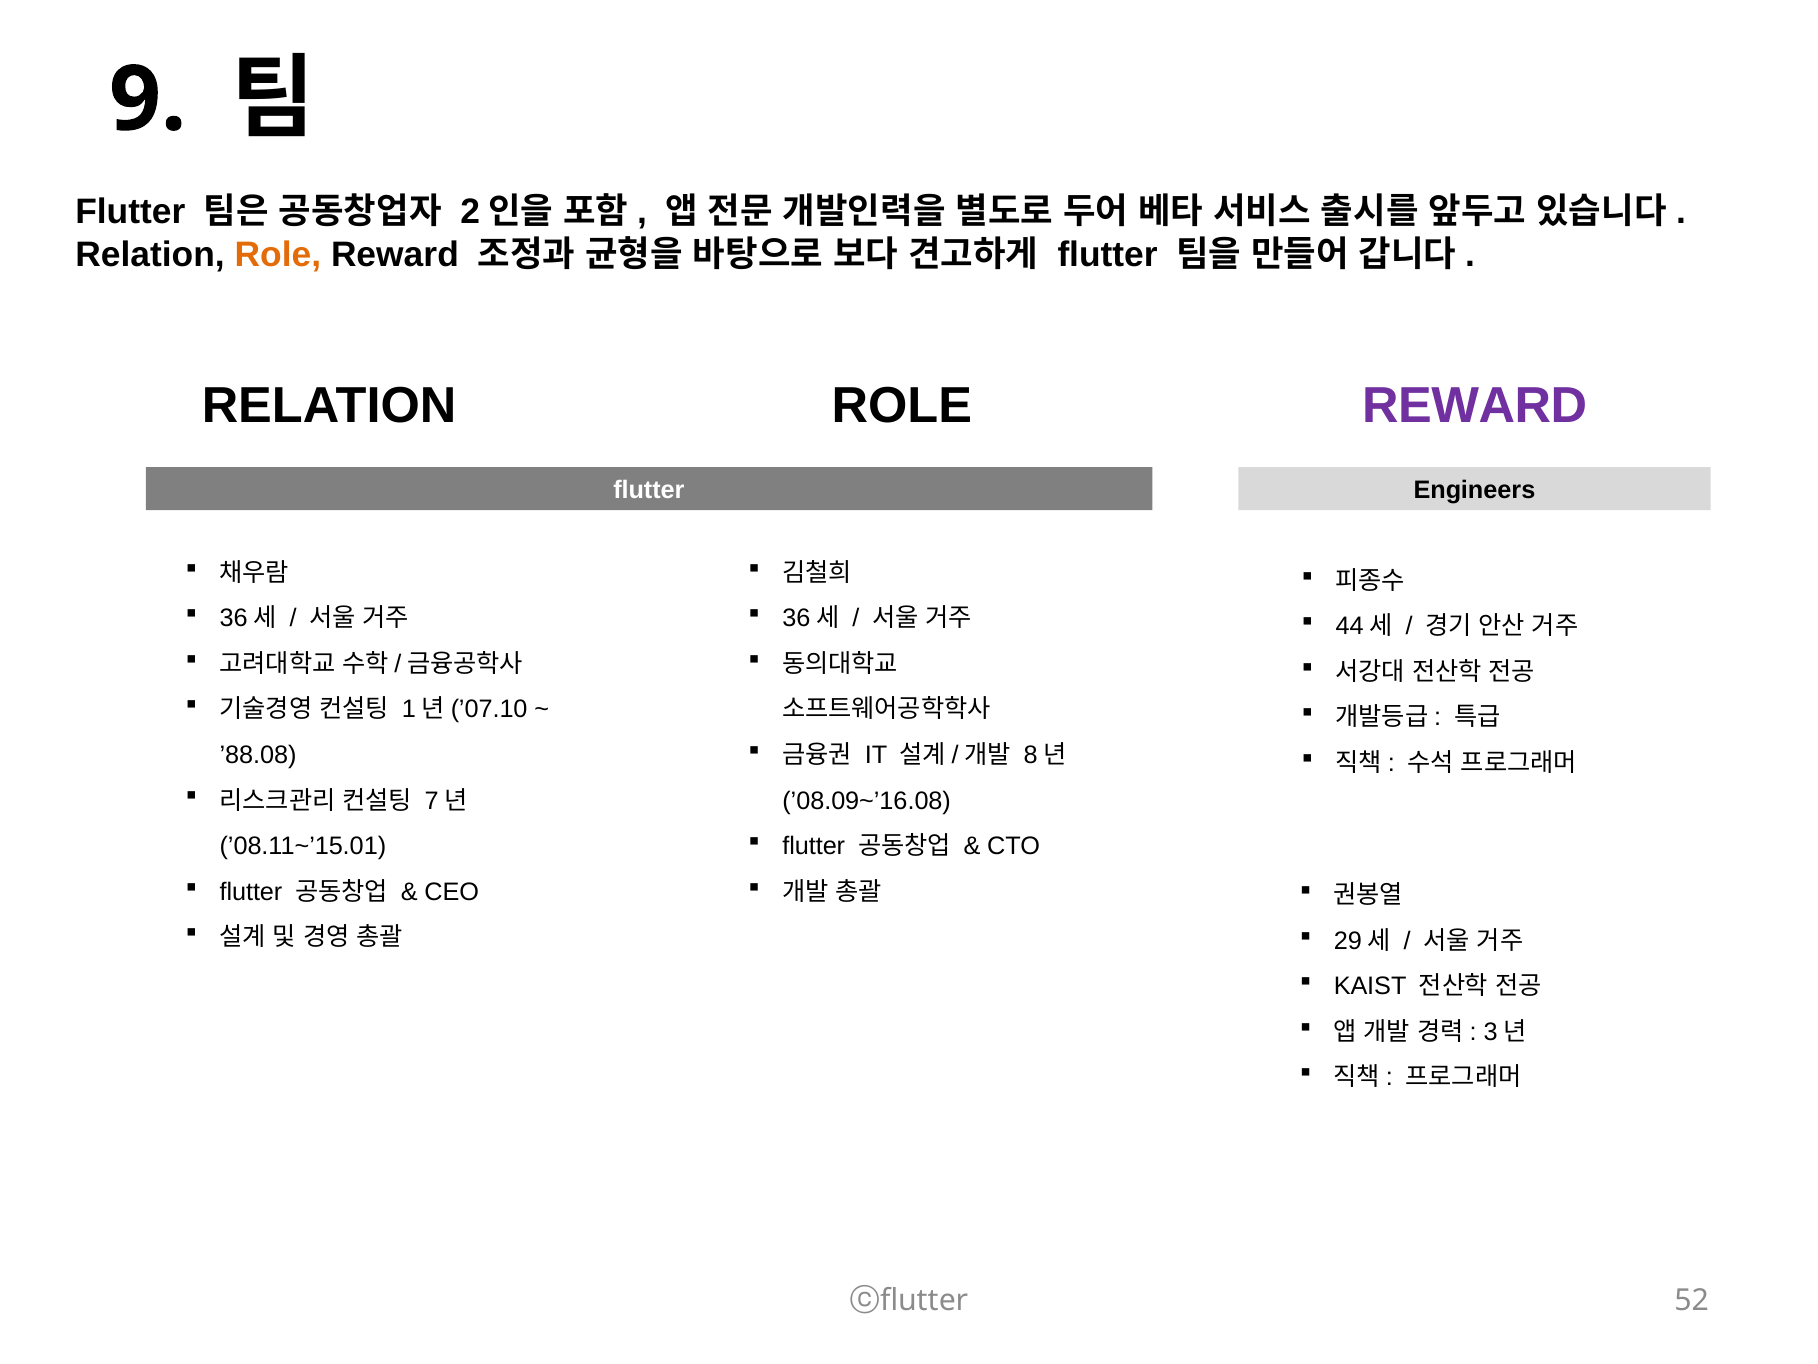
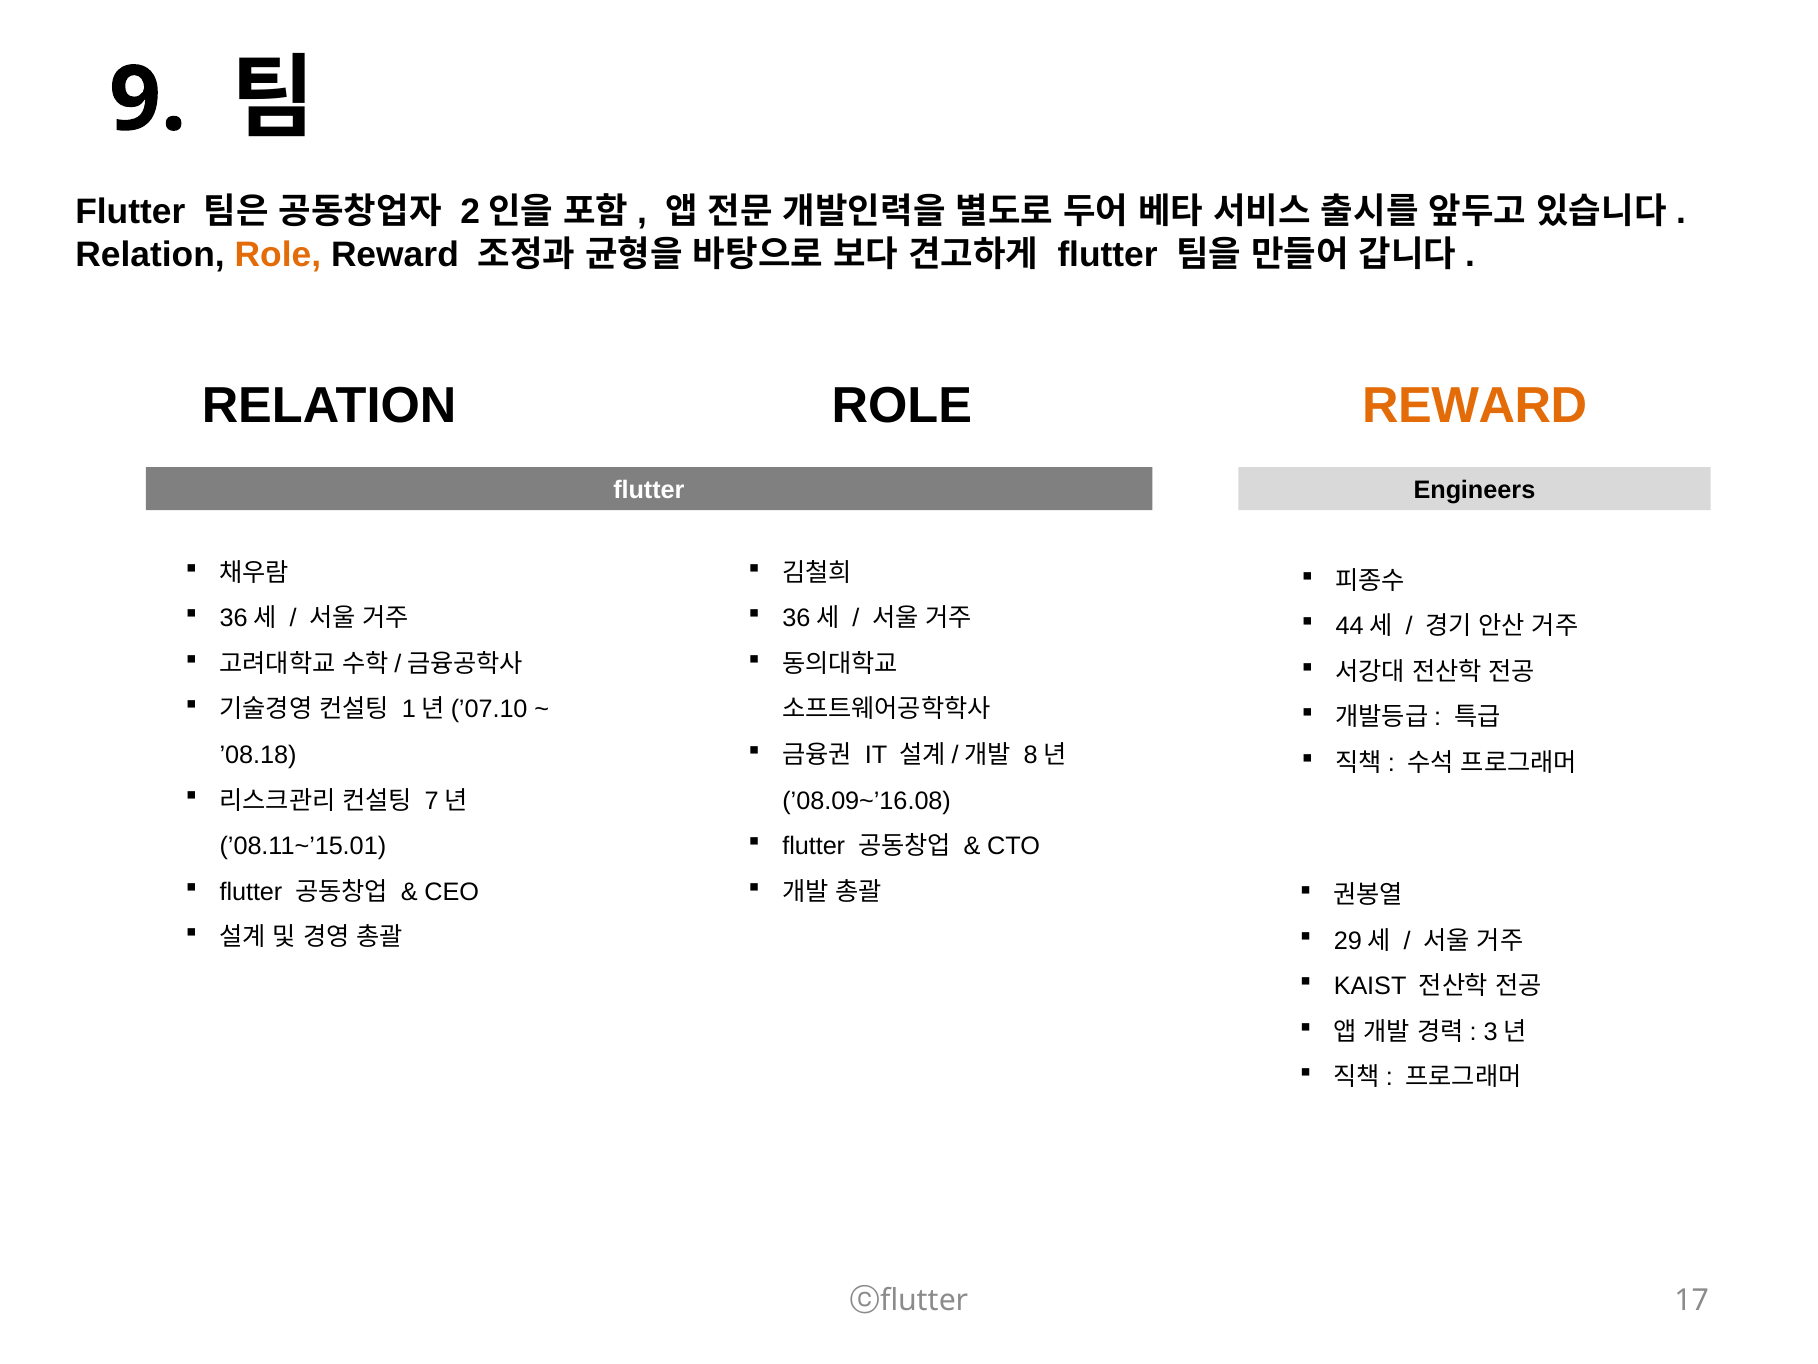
REWARD colour: purple -> orange (1475, 406)
’88.08: ’88.08 -> ’08.18 (258, 755)
52: 52 -> 17 (1692, 1300)
